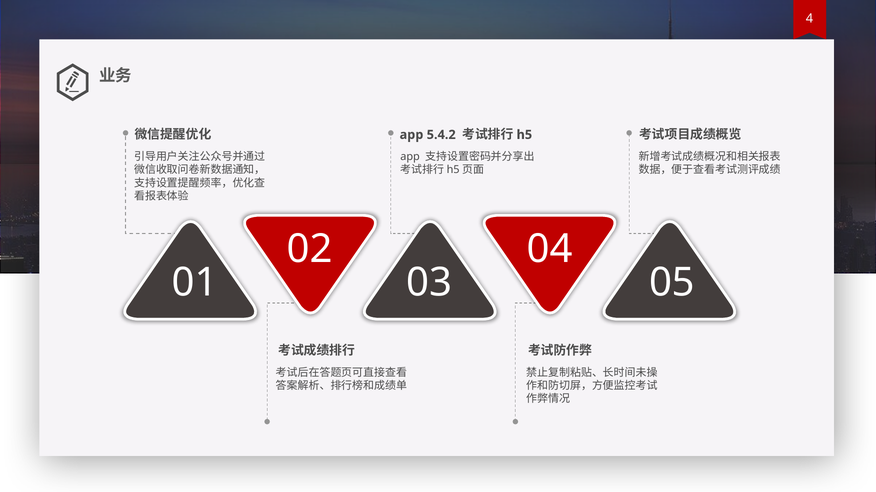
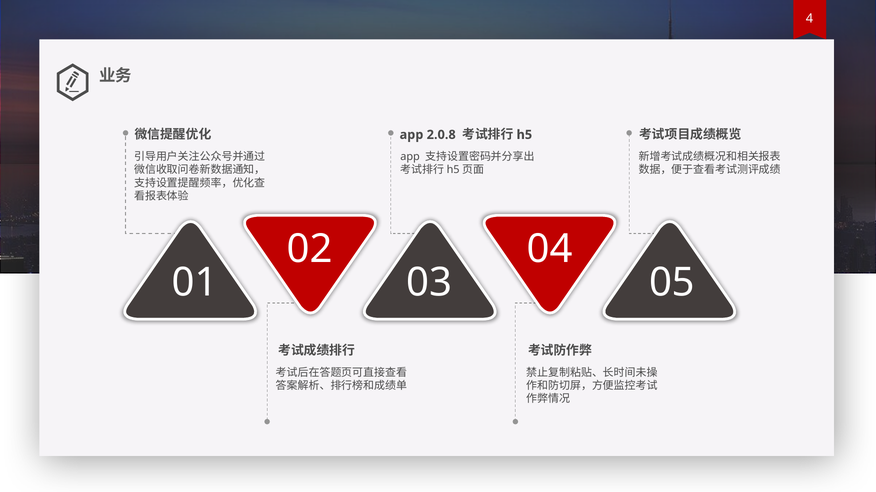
5.4.2: 5.4.2 -> 2.0.8 (441, 135)
